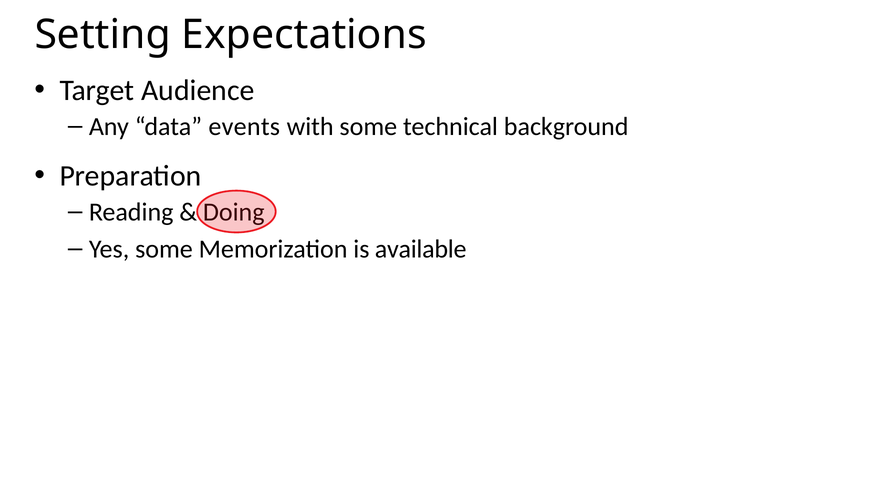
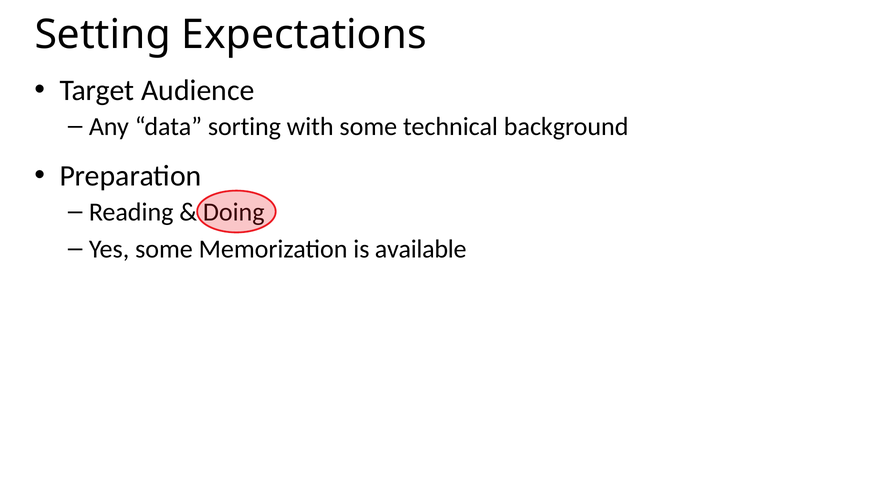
events: events -> sorting (244, 126)
